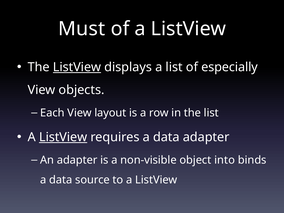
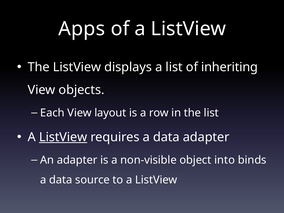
Must: Must -> Apps (82, 29)
ListView underline: present -> none (77, 67)
especially: especially -> inheriting (230, 67)
